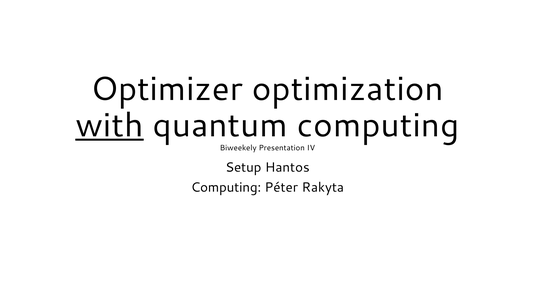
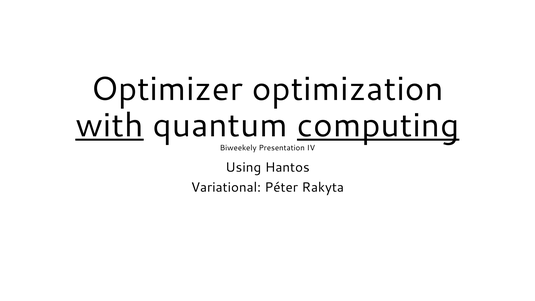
computing underline: none -> present (378, 125)
Setup: Setup -> Using (243, 167)
Computing: Computing -> Variational (226, 187)
